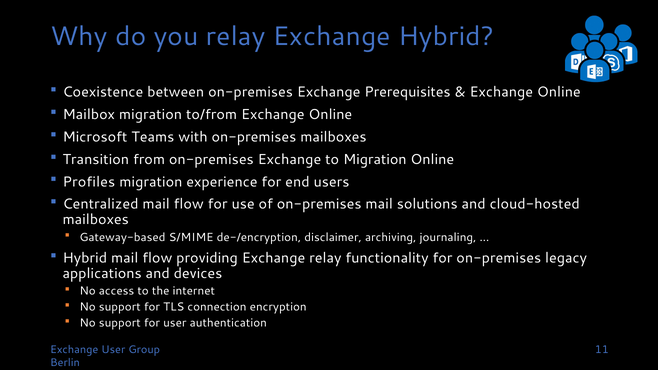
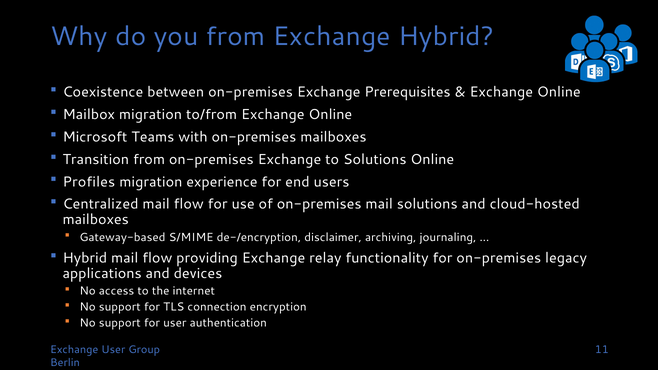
you relay: relay -> from (236, 36)
to Migration: Migration -> Solutions (375, 159)
